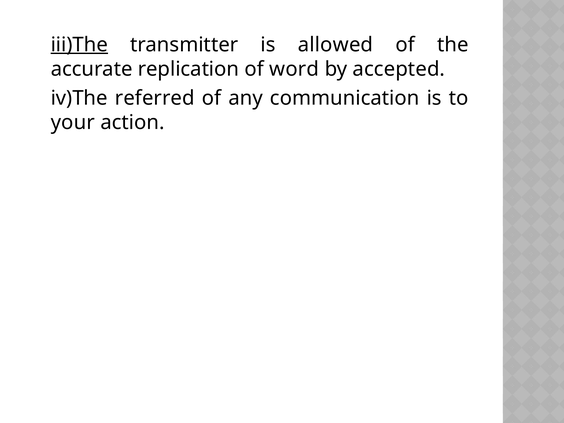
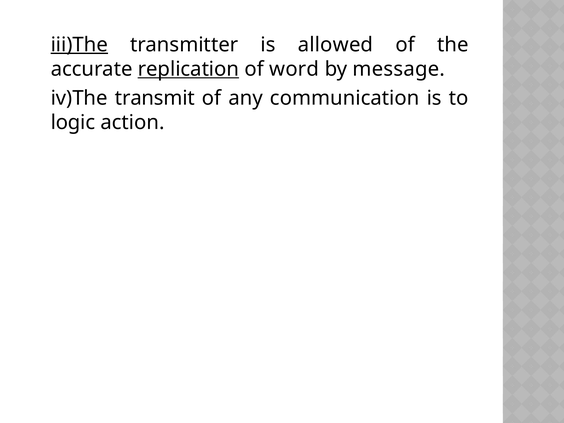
replication underline: none -> present (188, 69)
accepted: accepted -> message (399, 69)
referred: referred -> transmit (155, 98)
your: your -> logic (73, 123)
